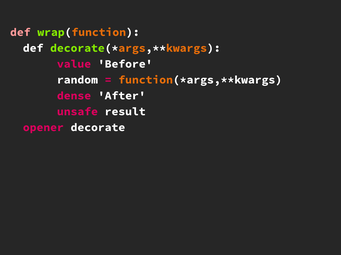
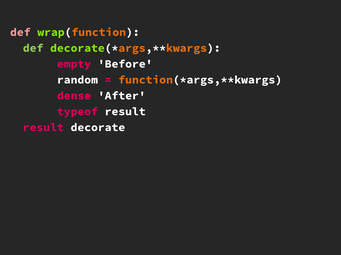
def colour: white -> light green (33, 48)
value: value -> empty (74, 64)
unsafe: unsafe -> typeof (77, 112)
opener: opener -> result (43, 128)
